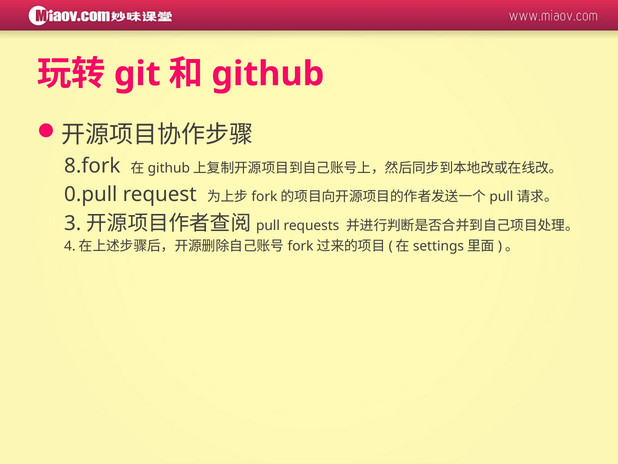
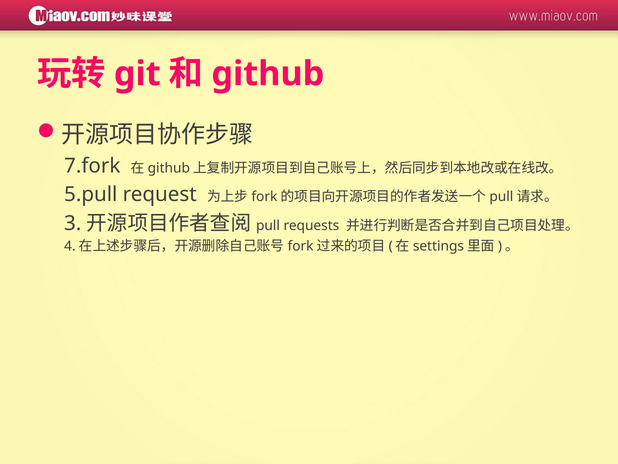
8.fork: 8.fork -> 7.fork (92, 166)
0.pull: 0.pull -> 5.pull (91, 194)
